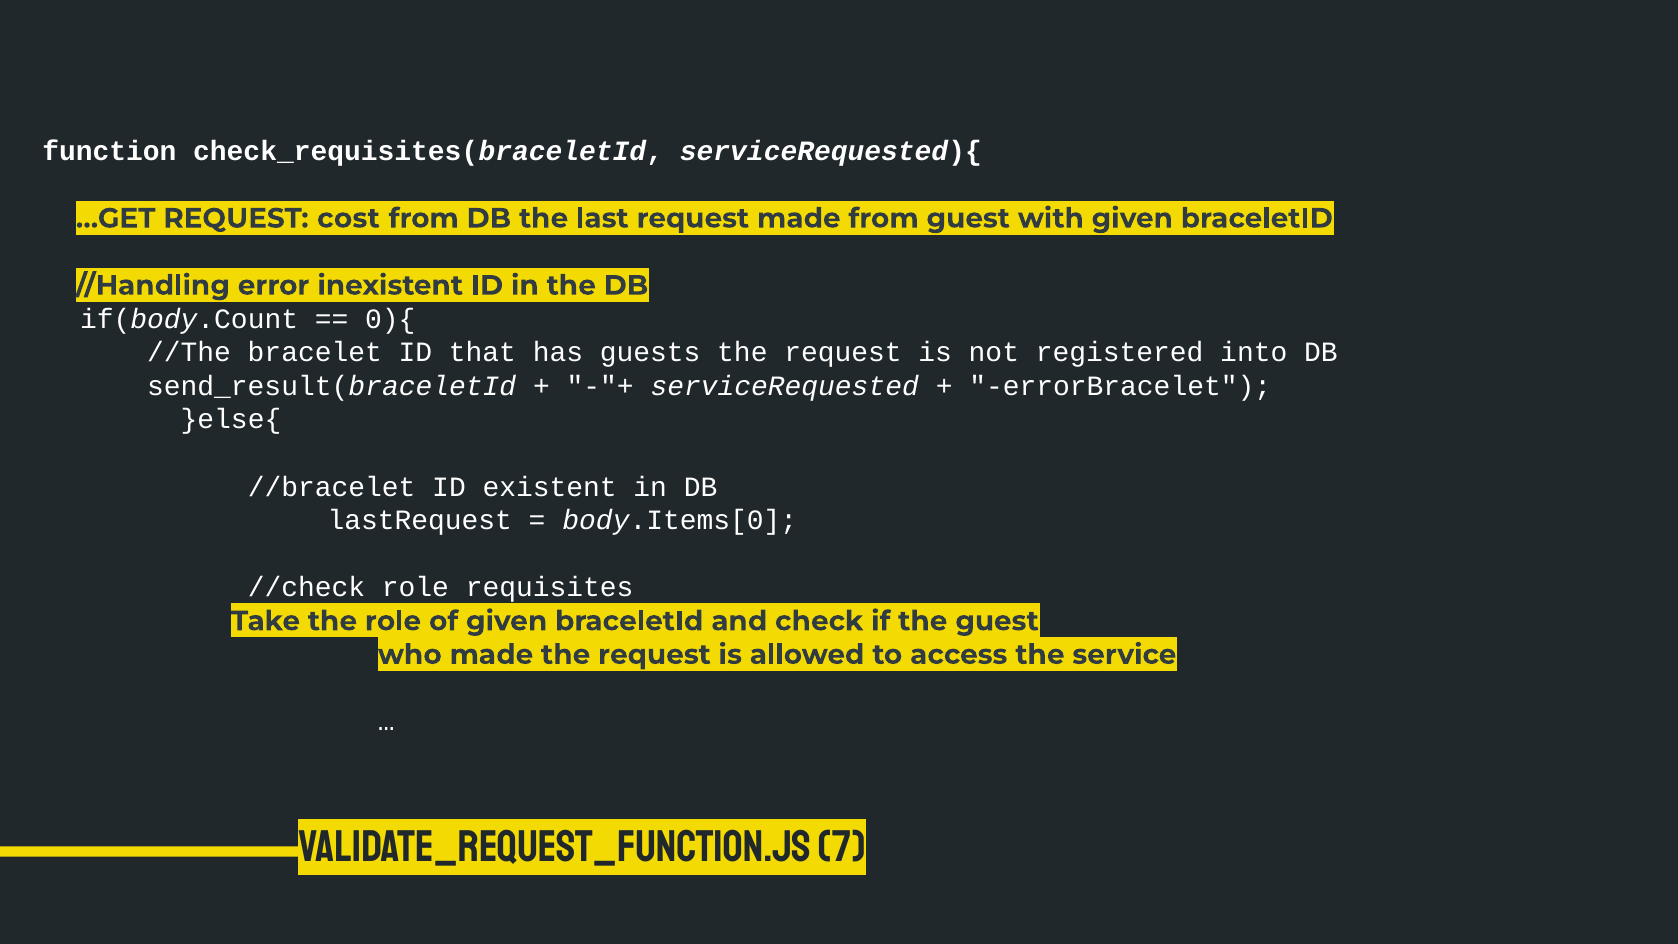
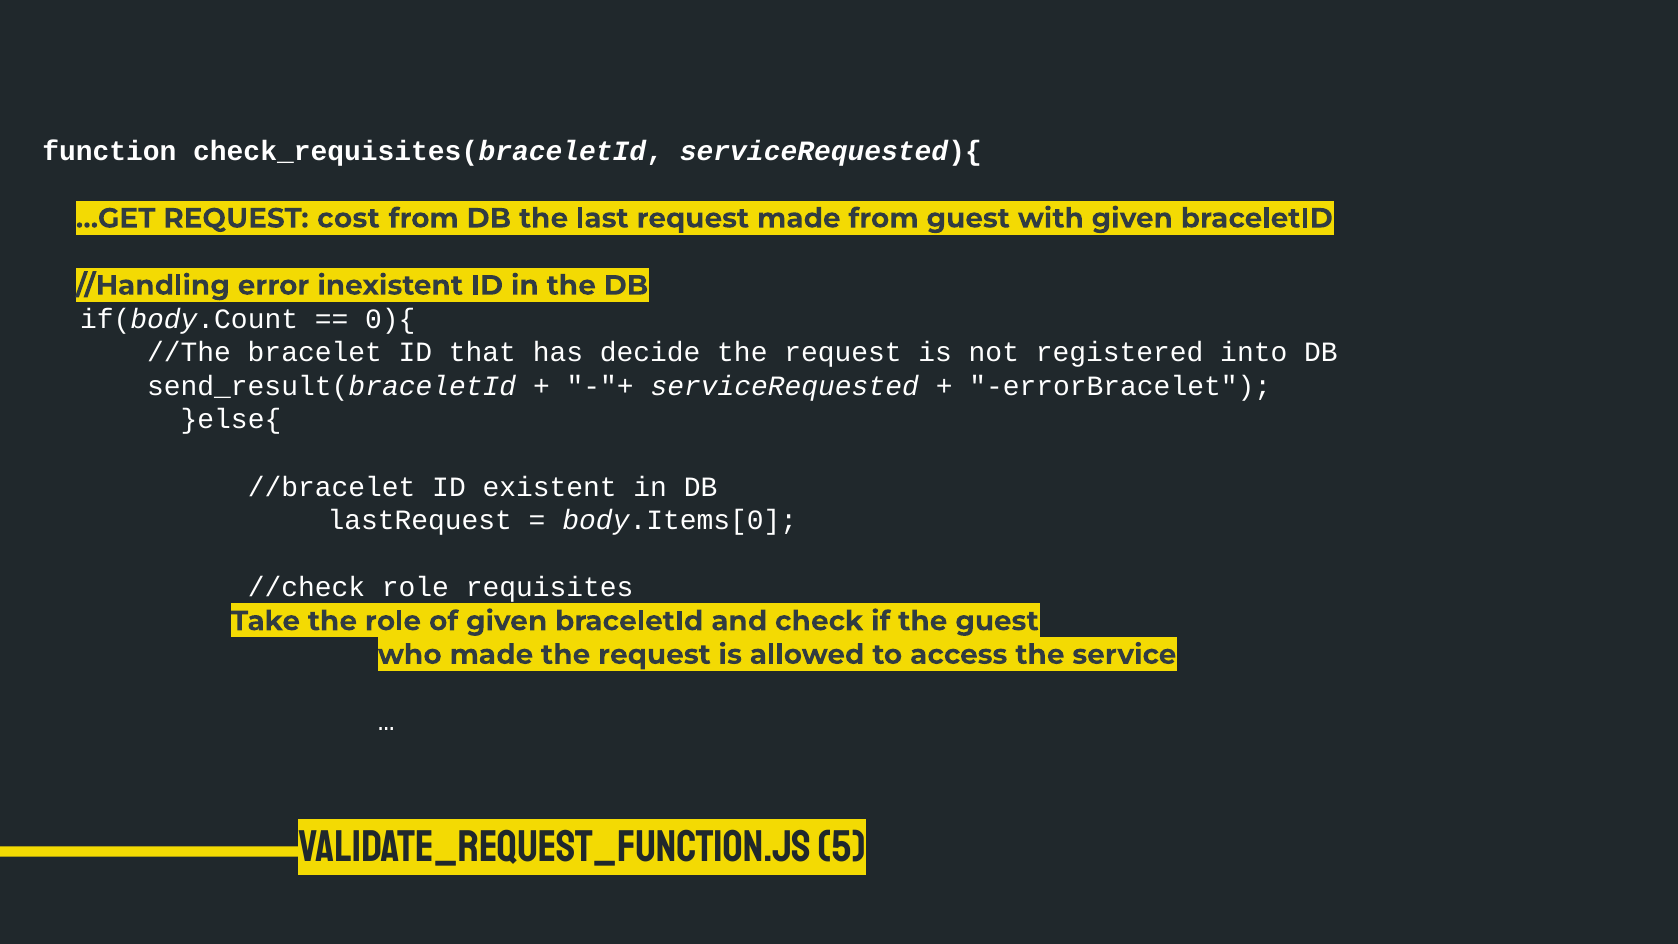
guests: guests -> decide (650, 353)
7: 7 -> 5 (841, 847)
